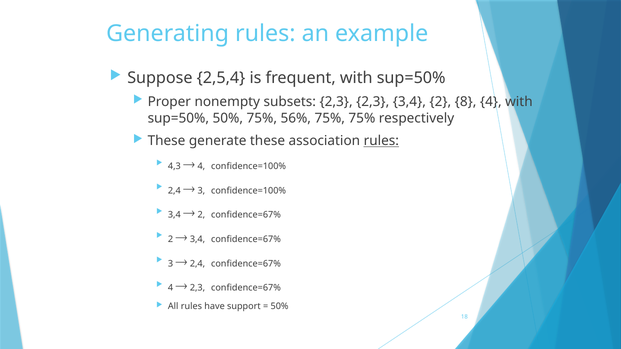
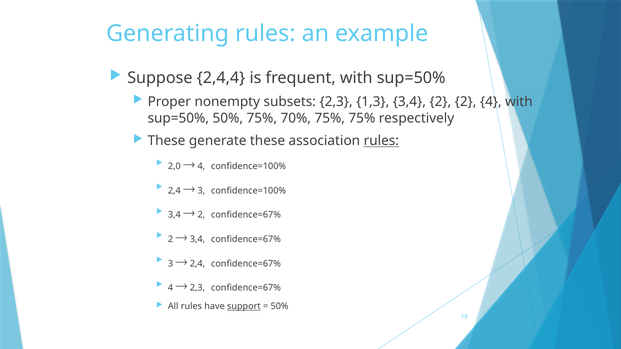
2,5,4: 2,5,4 -> 2,4,4 (221, 78)
2,3 2,3: 2,3 -> 1,3 (373, 102)
2 8: 8 -> 2 (466, 102)
56%: 56% -> 70% (296, 118)
4,3: 4,3 -> 2,0 (174, 167)
support underline: none -> present (244, 307)
